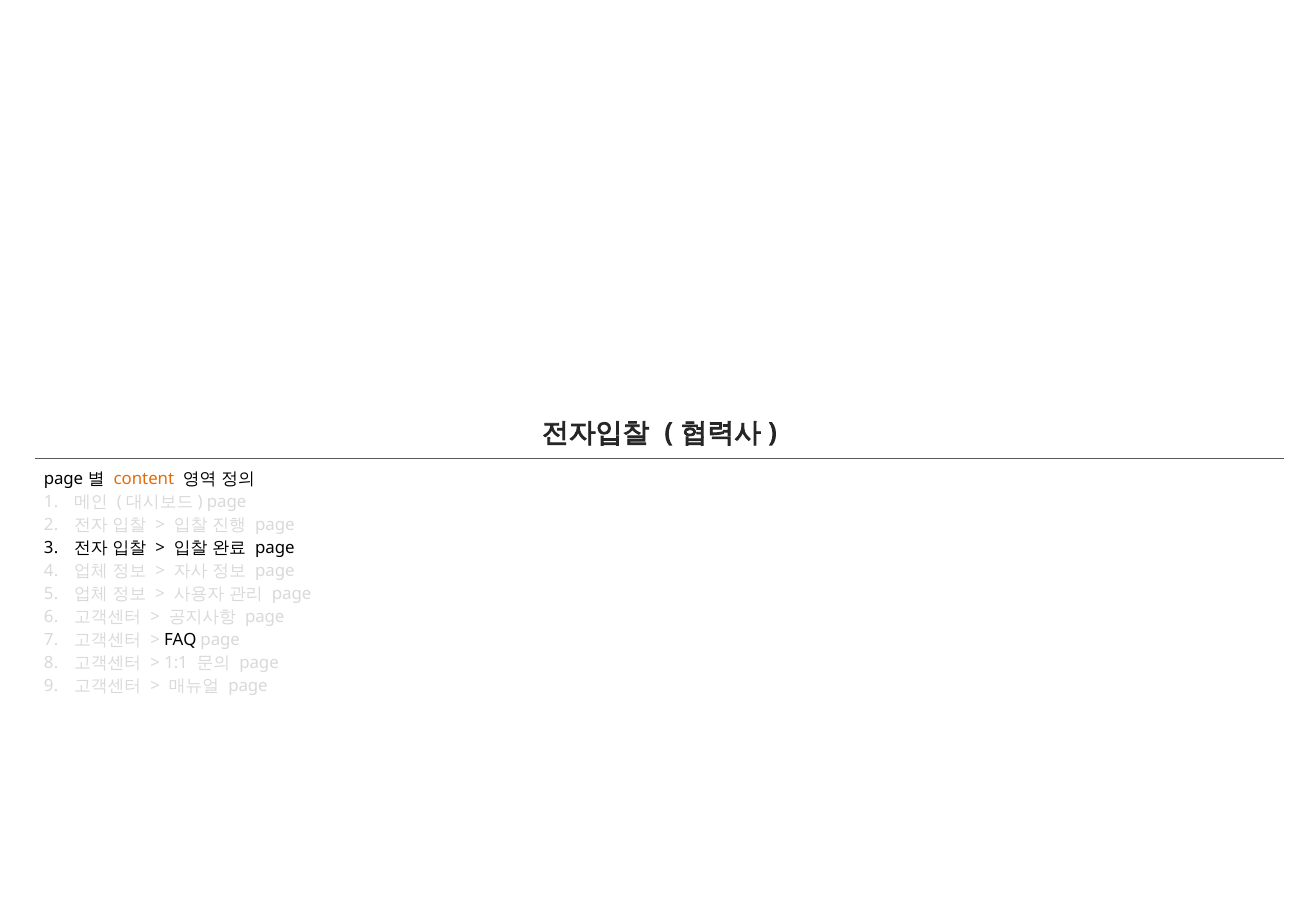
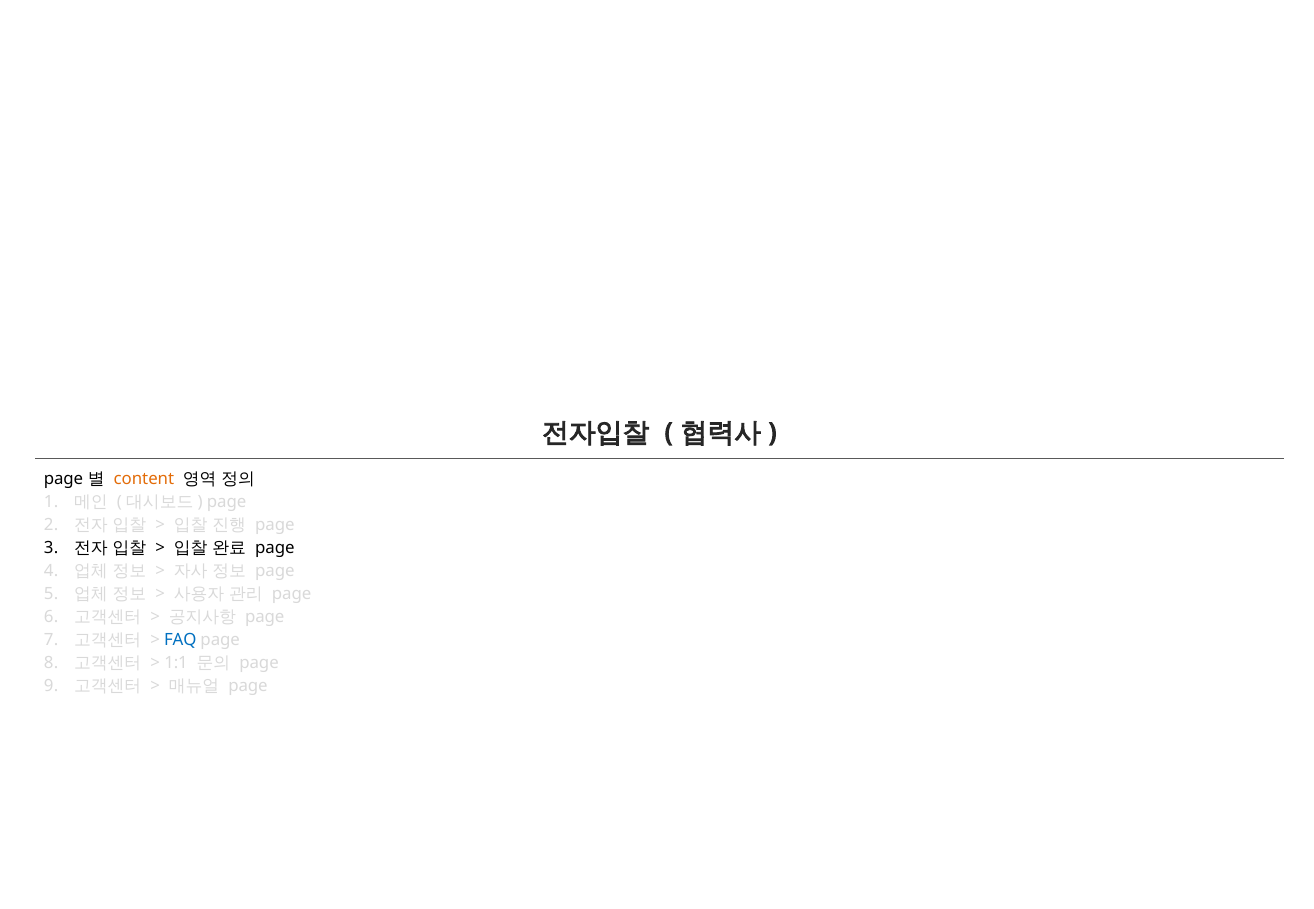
FAQ colour: black -> blue (180, 640)
